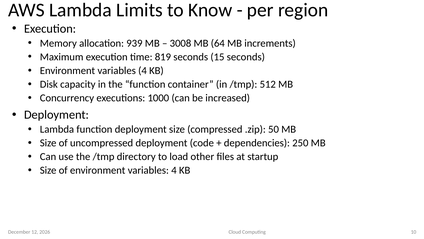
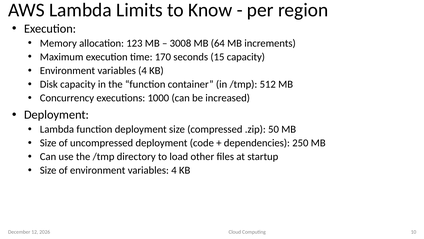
939: 939 -> 123 (134, 43)
819: 819 -> 170 (163, 57)
15 seconds: seconds -> capacity (246, 57)
